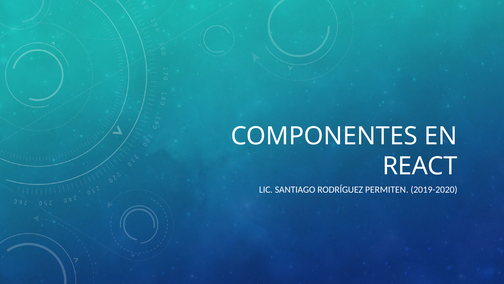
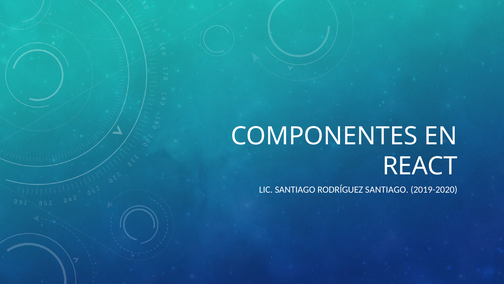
RODRÍGUEZ PERMITEN: PERMITEN -> SANTIAGO (387, 190)
